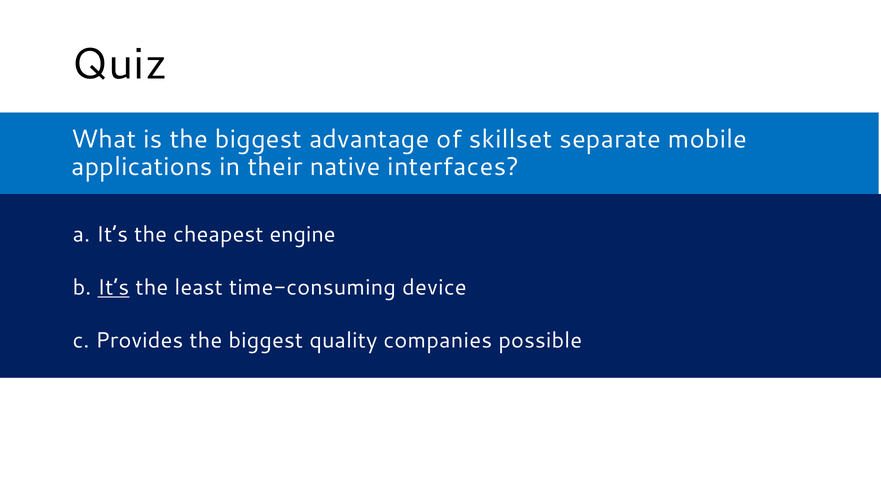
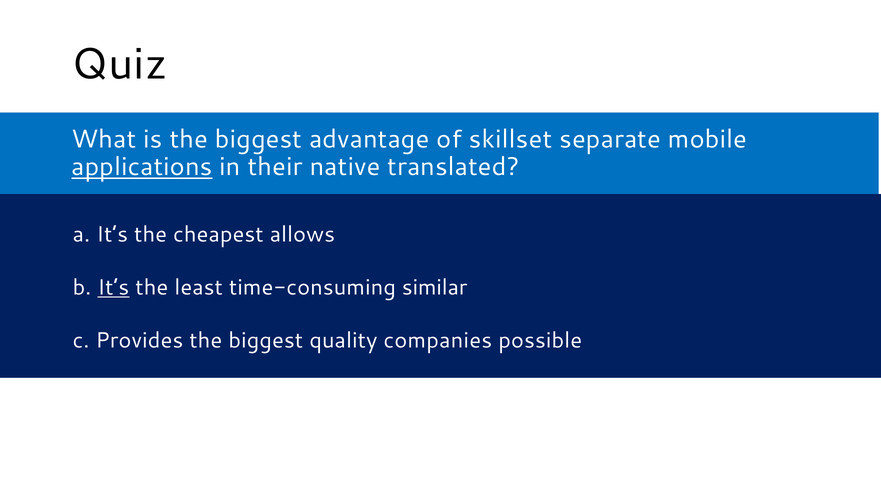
applications underline: none -> present (142, 167)
interfaces: interfaces -> translated (454, 167)
engine: engine -> allows (302, 235)
device: device -> similar (435, 288)
